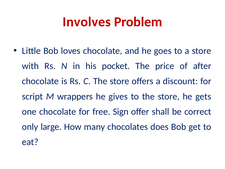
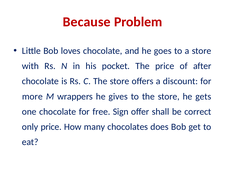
Involves: Involves -> Because (87, 22)
script: script -> more (32, 96)
only large: large -> price (51, 127)
